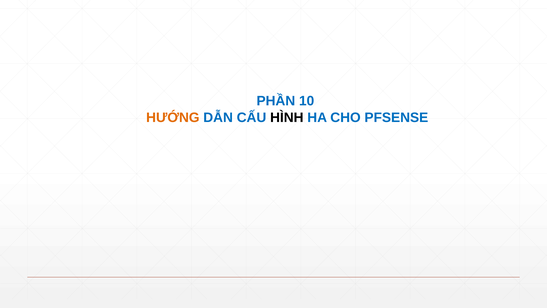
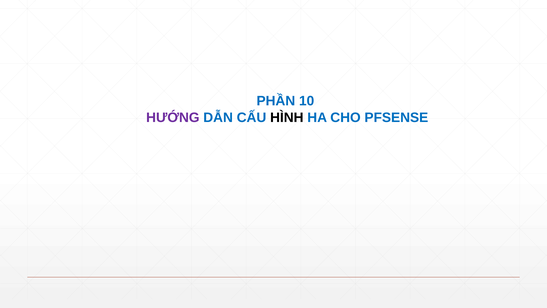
HƯỚNG colour: orange -> purple (173, 117)
